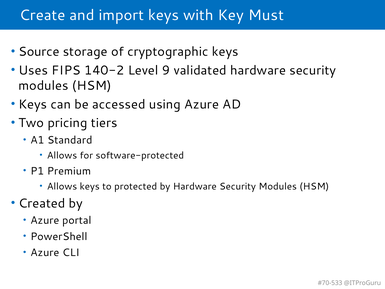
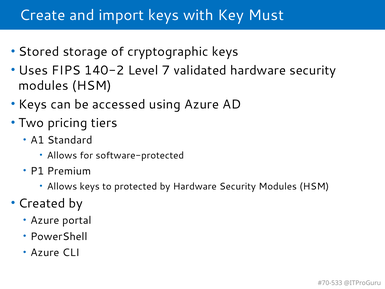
Source: Source -> Stored (39, 52)
9: 9 -> 7 (166, 70)
